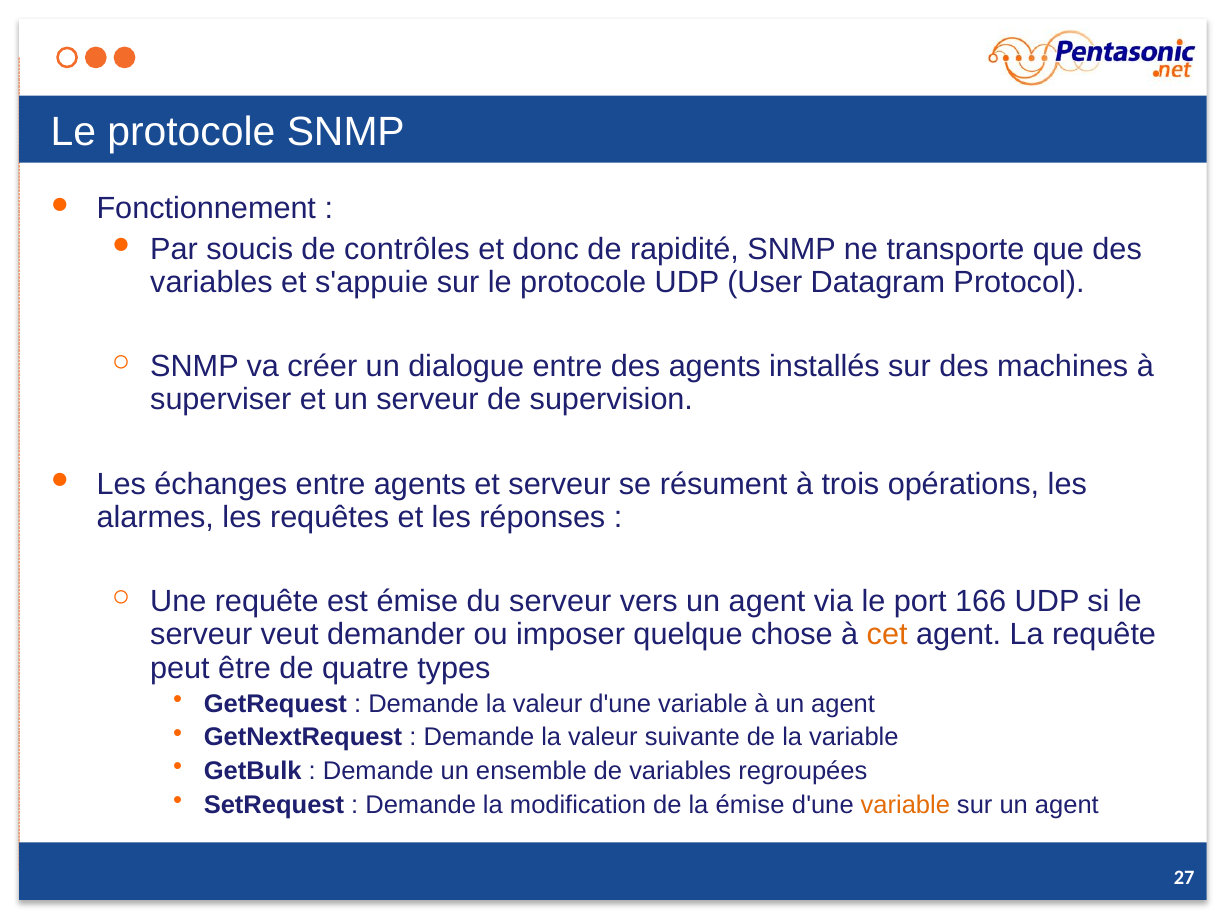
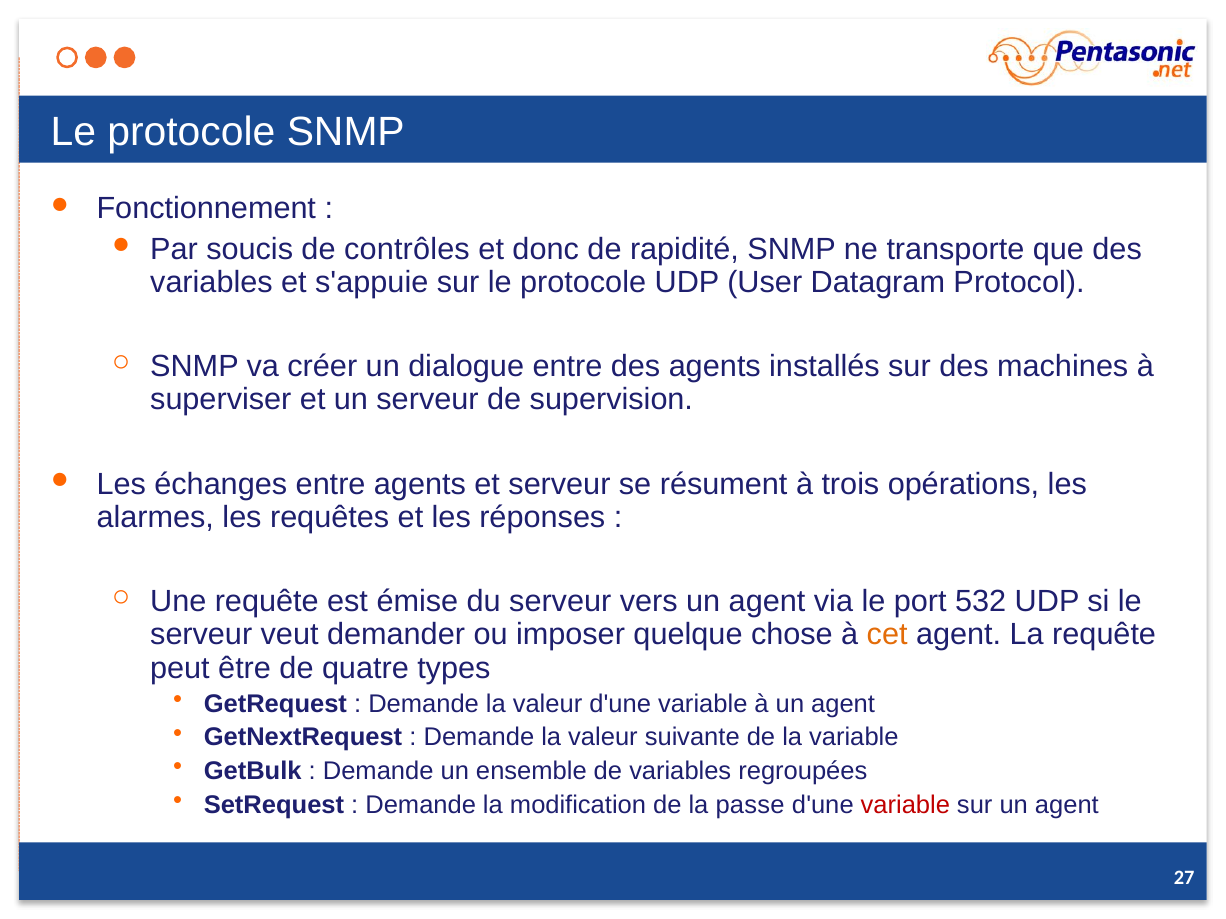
166: 166 -> 532 (981, 602)
la émise: émise -> passe (750, 805)
variable colour: orange -> red (905, 805)
